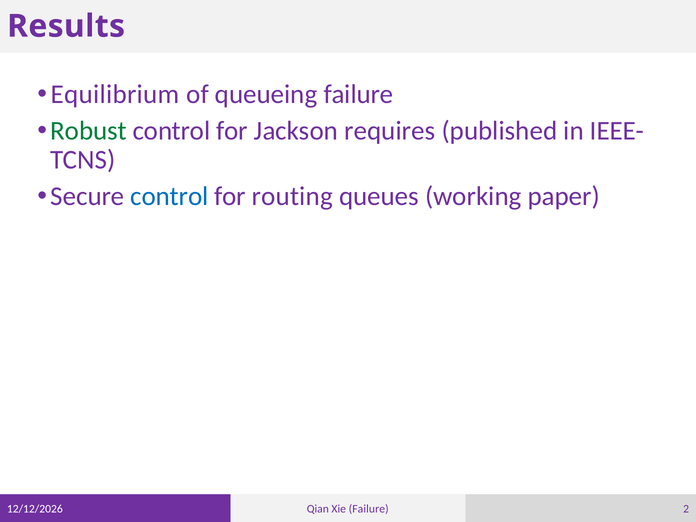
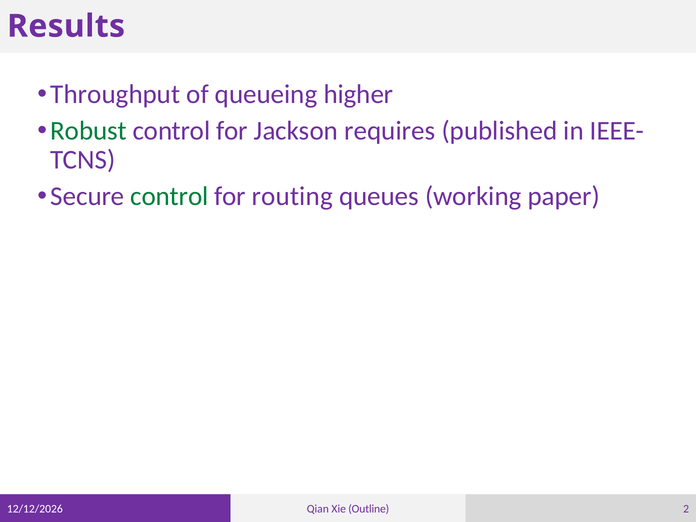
Equilibrium: Equilibrium -> Throughput (115, 94)
queueing failure: failure -> higher (358, 94)
control colour: blue -> green (169, 196)
Xie Failure: Failure -> Outline (369, 509)
